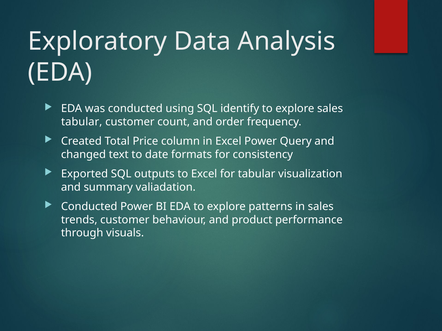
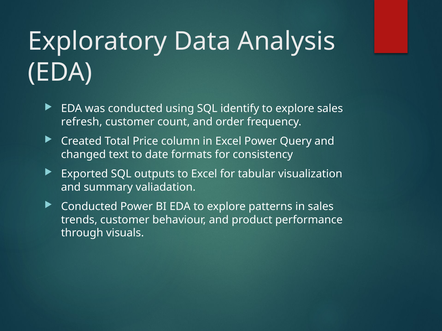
tabular: tabular -> refresh (82, 122)
